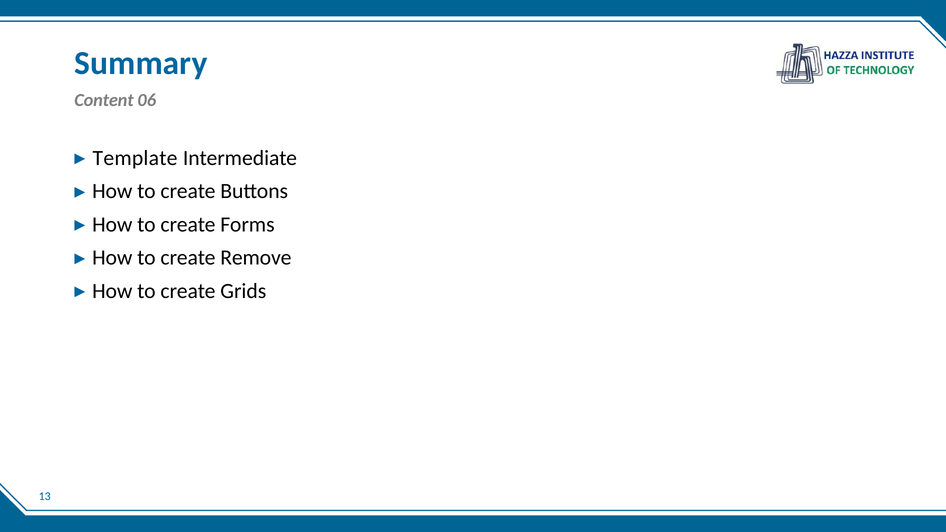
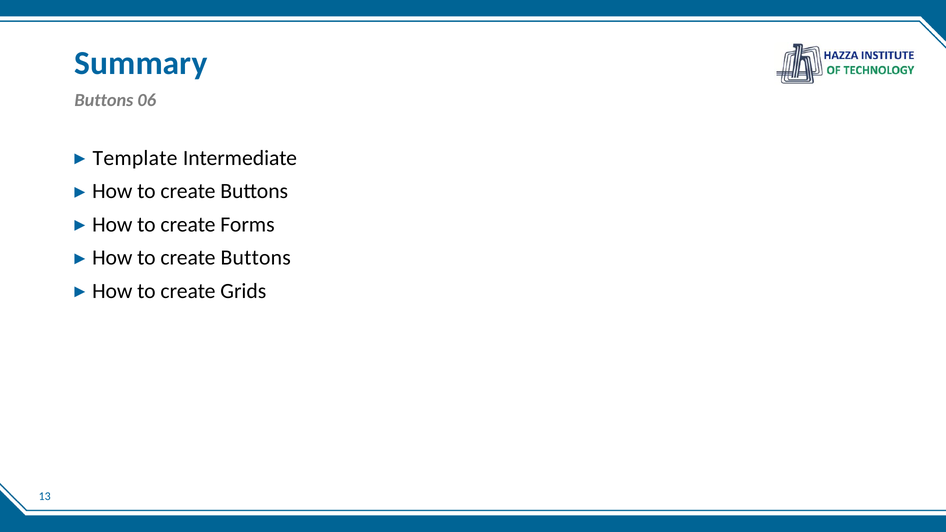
Content: Content -> Buttons (104, 100)
Remove: Remove -> Buttons (256, 258)
